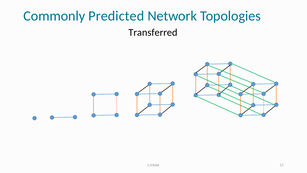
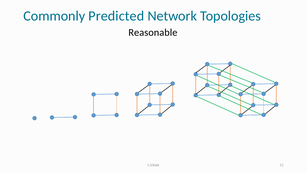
Transferred: Transferred -> Reasonable (153, 32)
